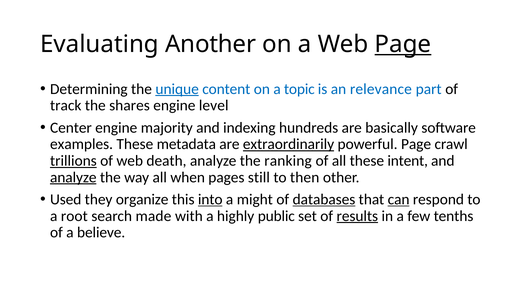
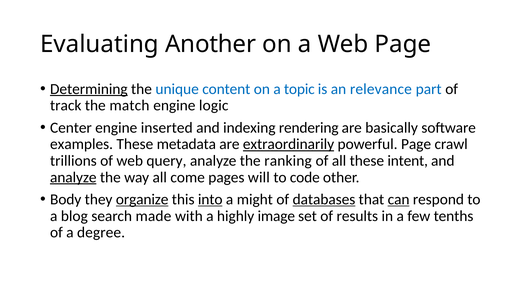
Page underline: present -> none (403, 44)
Determining underline: none -> present (89, 89)
unique underline: present -> none (177, 89)
shares: shares -> match (129, 106)
level: level -> logic (214, 106)
majority: majority -> inserted (167, 128)
hundreds: hundreds -> rendering (309, 128)
trillions underline: present -> none (73, 161)
death: death -> query (166, 161)
when: when -> come (188, 178)
still: still -> will (259, 178)
then: then -> code (305, 178)
Used: Used -> Body (66, 200)
organize underline: none -> present (142, 200)
root: root -> blog (74, 216)
public: public -> image (276, 216)
results underline: present -> none (357, 216)
believe: believe -> degree (101, 233)
